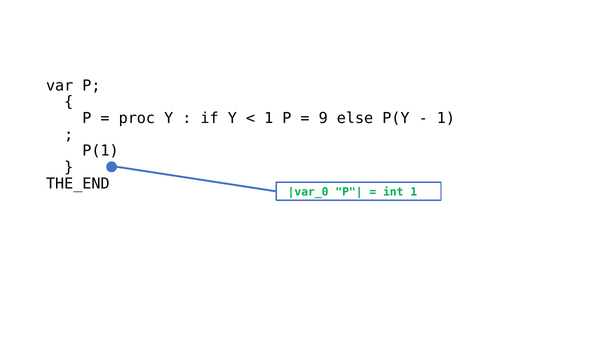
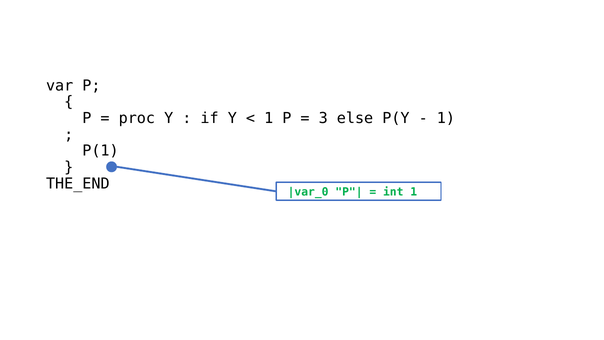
9: 9 -> 3 (323, 118)
